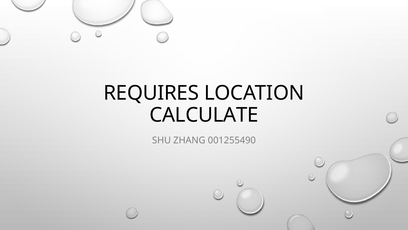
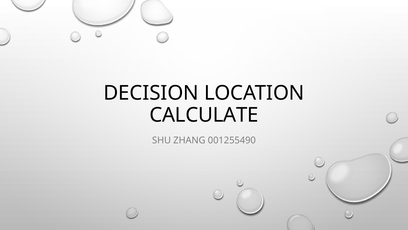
REQUIRES: REQUIRES -> DECISION (151, 93)
